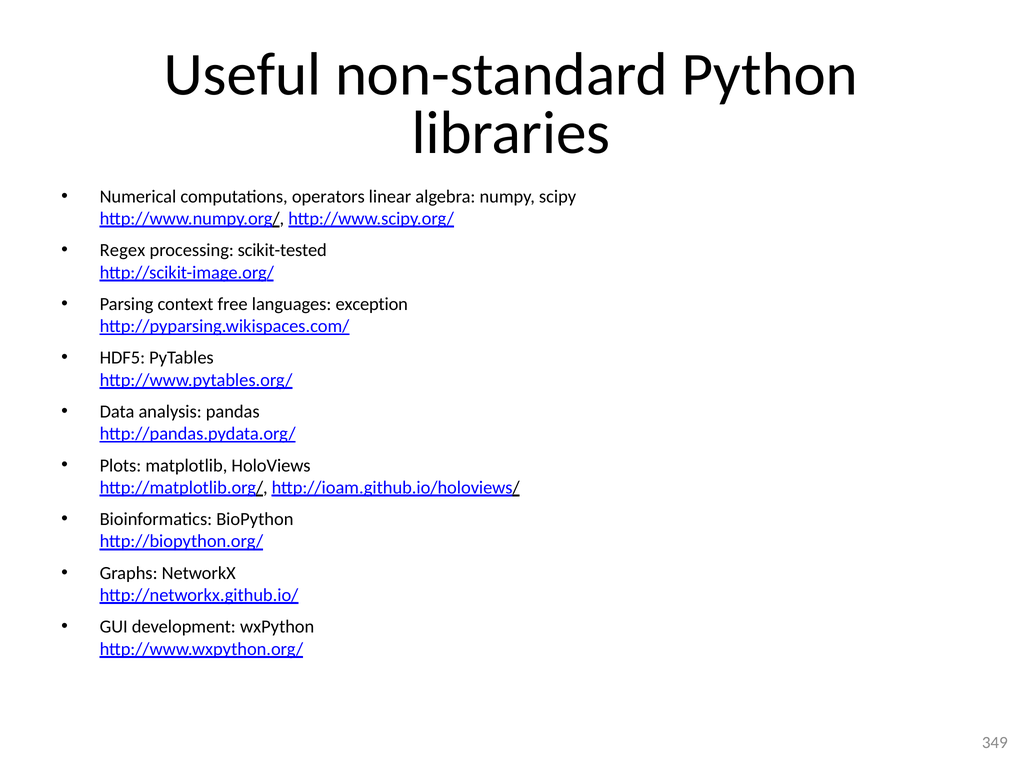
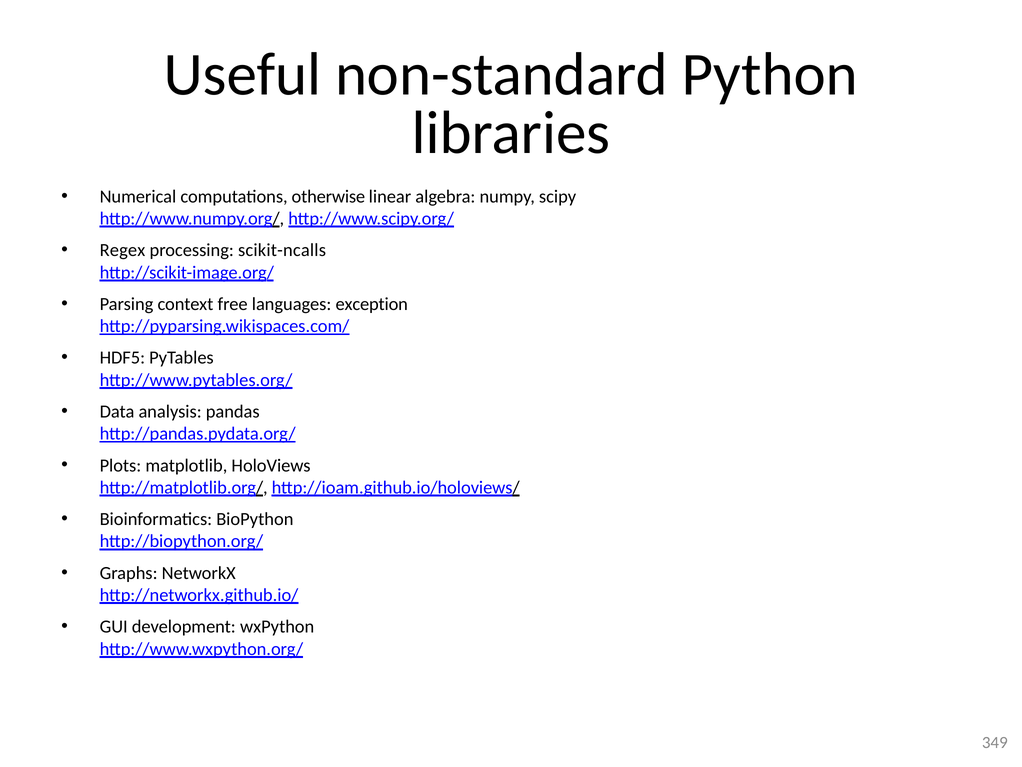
operators: operators -> otherwise (328, 196)
scikit-tested: scikit-tested -> scikit-ncalls (282, 250)
